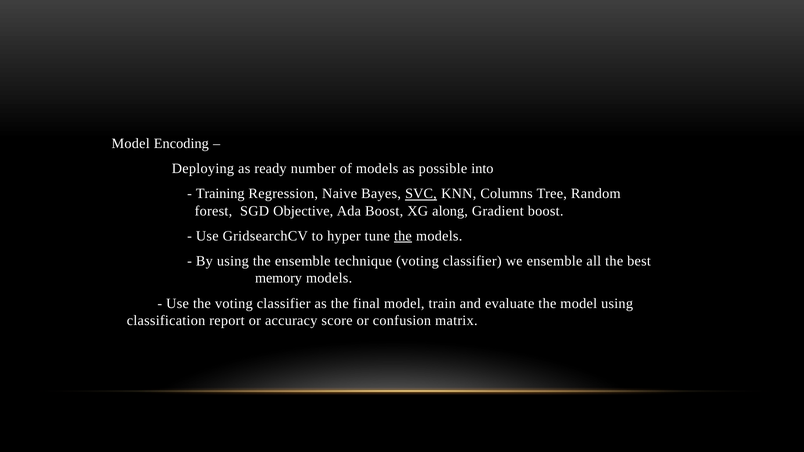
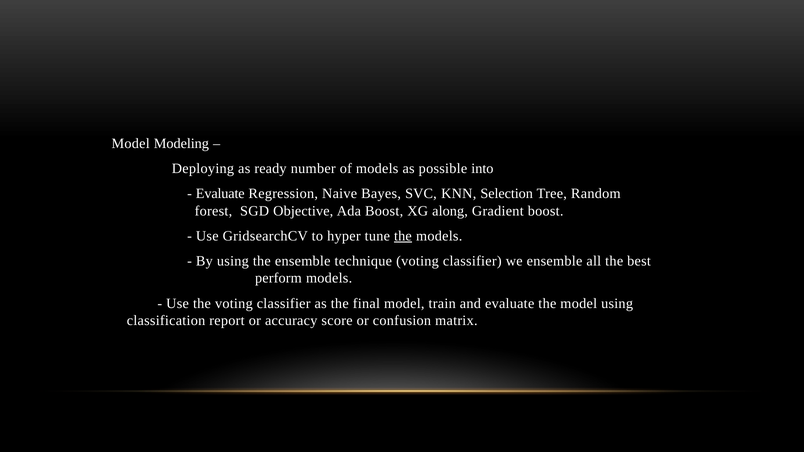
Encoding: Encoding -> Modeling (181, 144)
Training: Training -> Evaluate (220, 194)
SVC underline: present -> none (421, 194)
Columns: Columns -> Selection (507, 194)
memory: memory -> perform (278, 278)
